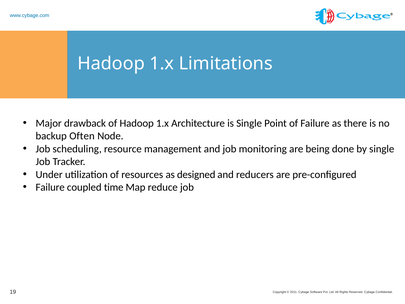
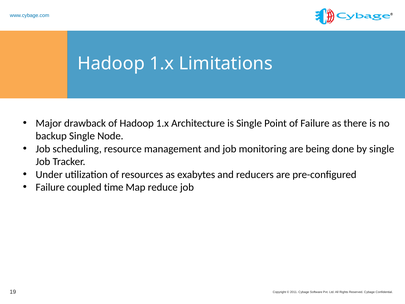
backup Often: Often -> Single (82, 136)
designed: designed -> exabytes (196, 174)
